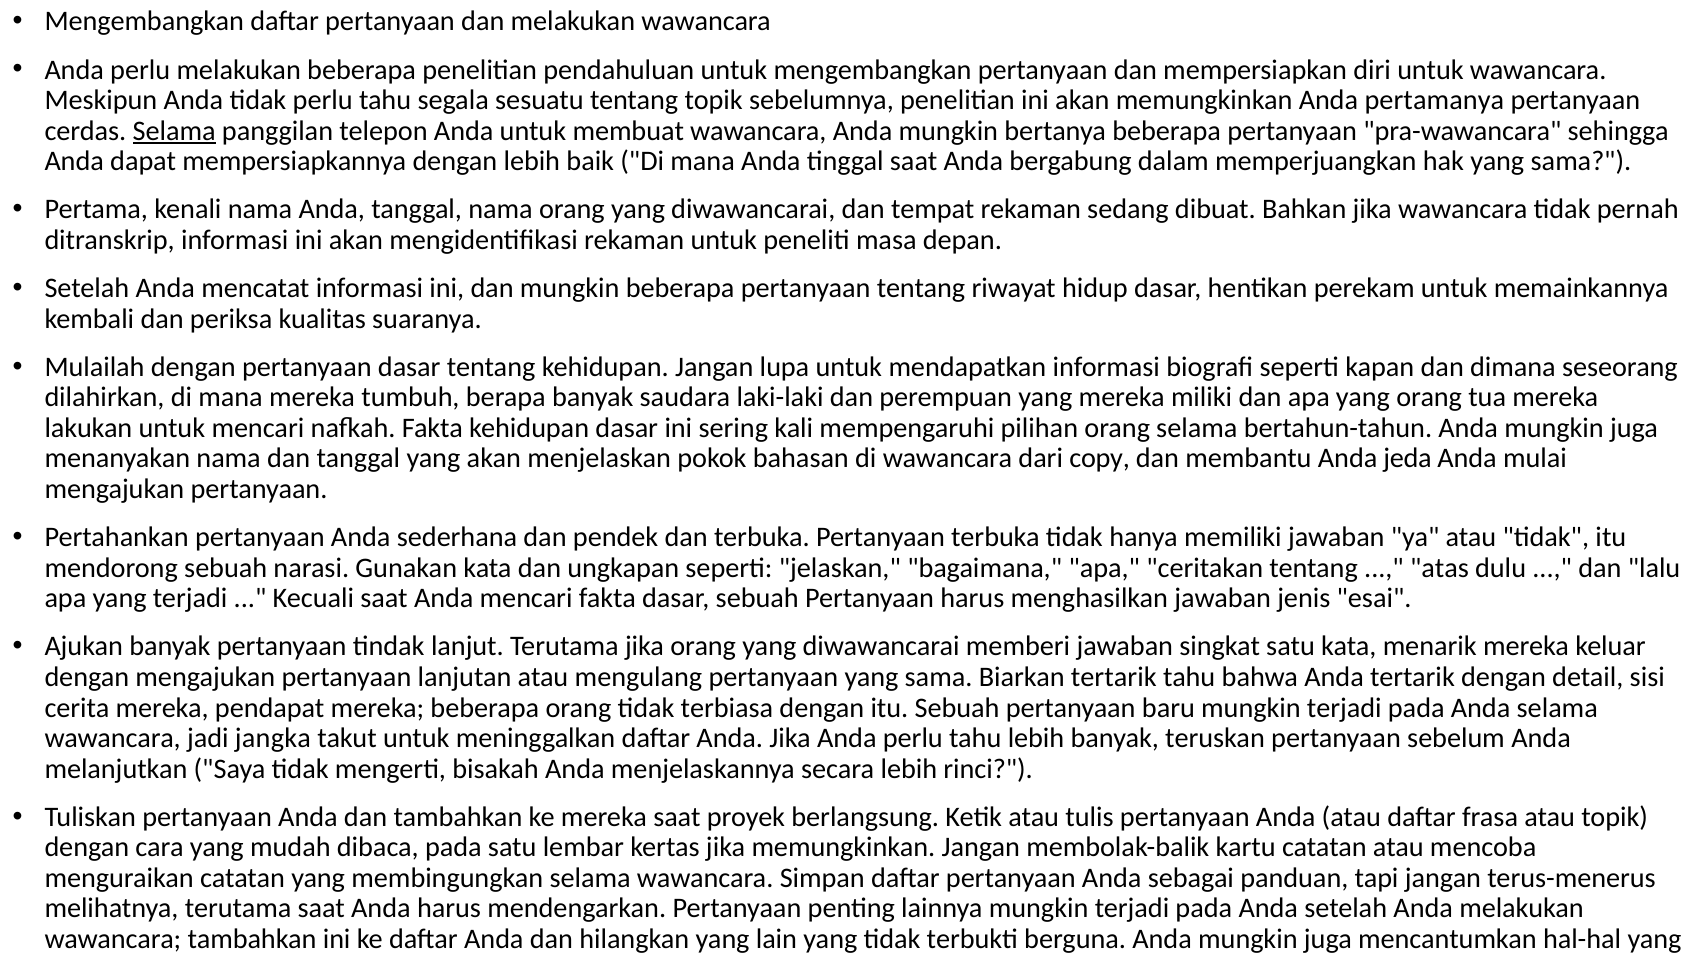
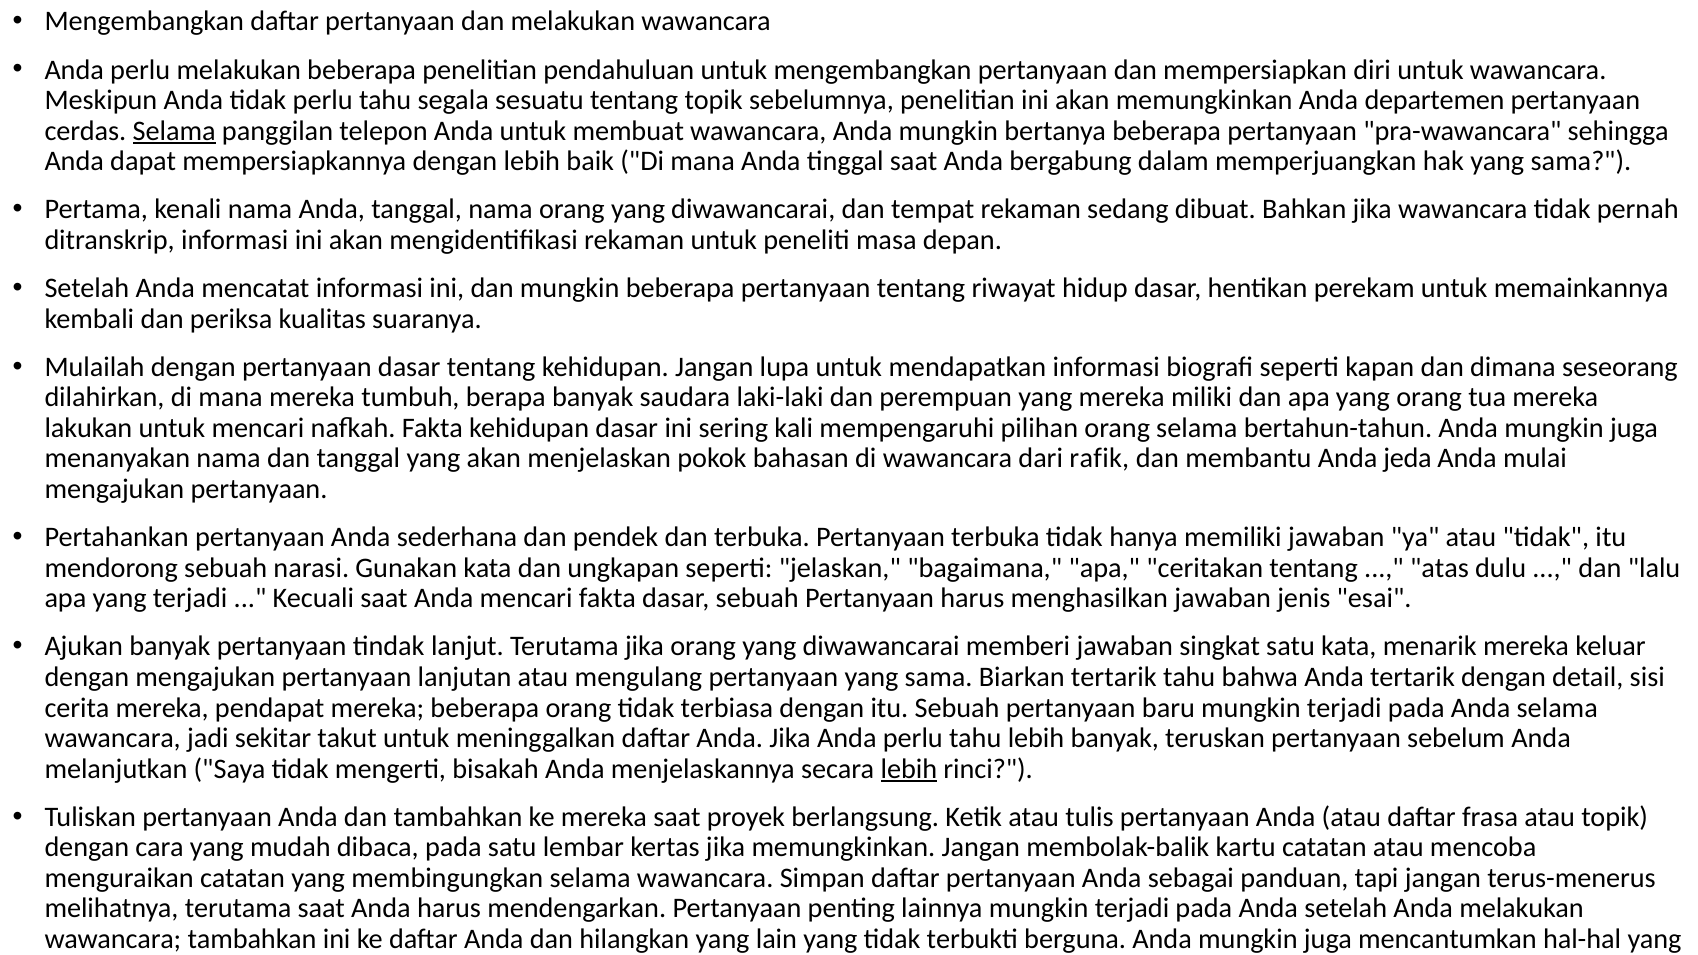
pertamanya: pertamanya -> departemen (1435, 100)
copy: copy -> rafik (1099, 459)
jangka: jangka -> sekitar (273, 738)
lebih underline: none -> present (909, 769)
